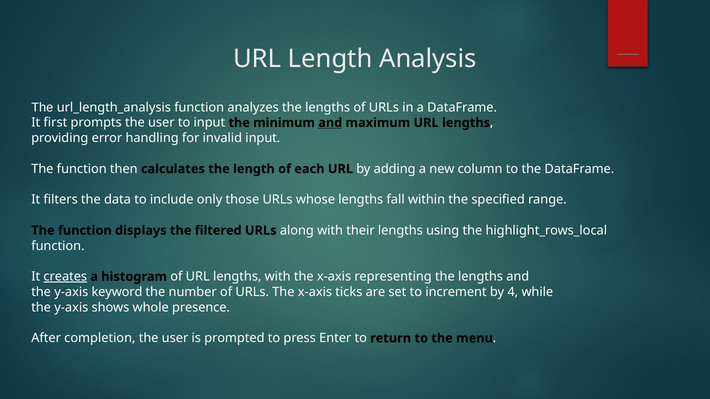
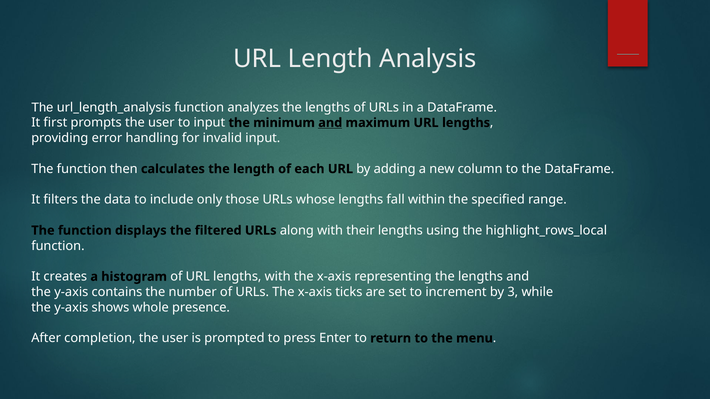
creates underline: present -> none (65, 277)
keyword: keyword -> contains (117, 292)
4: 4 -> 3 (513, 292)
